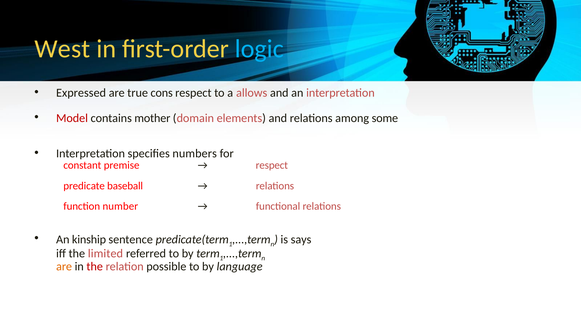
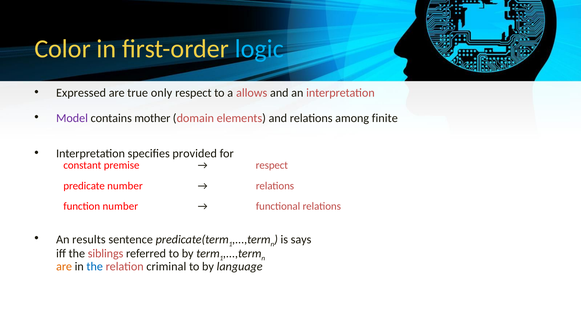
West: West -> Color (63, 49)
cons: cons -> only (162, 93)
Model colour: red -> purple (72, 118)
some: some -> finite (385, 118)
numbers: numbers -> provided (195, 153)
predicate baseball: baseball -> number (125, 186)
kinship: kinship -> results (89, 239)
limited: limited -> siblings (106, 253)
the colour: red -> blue (95, 266)
possible: possible -> criminal (166, 266)
